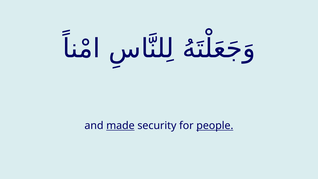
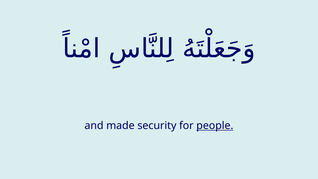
made underline: present -> none (120, 126)
